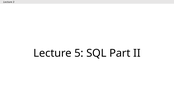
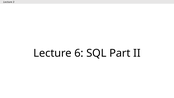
5: 5 -> 6 (79, 53)
